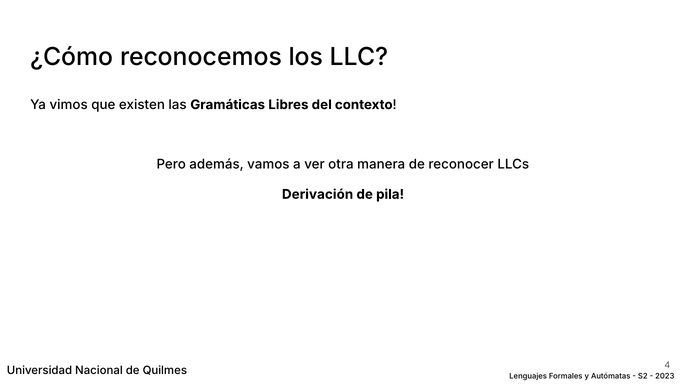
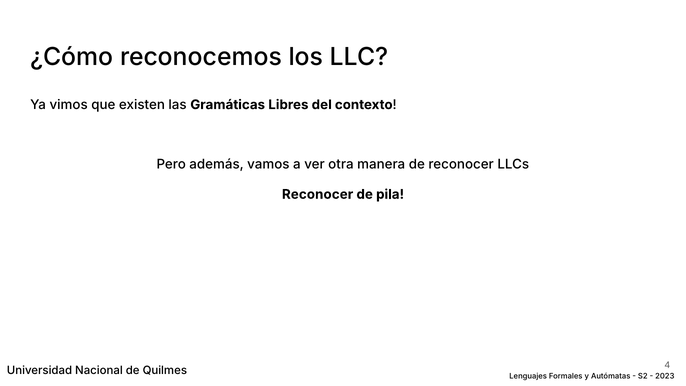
Derivación: Derivación -> Reconocer (318, 194)
